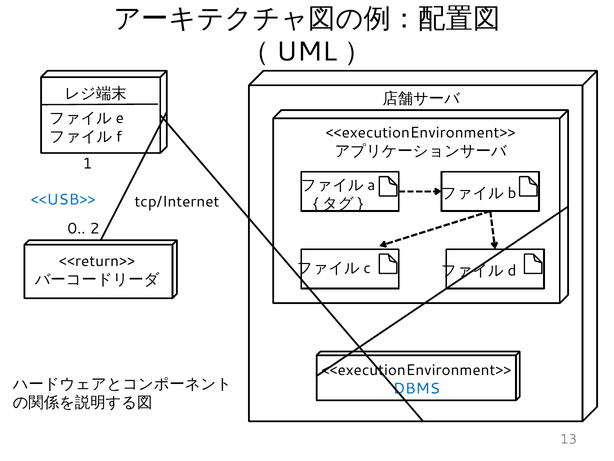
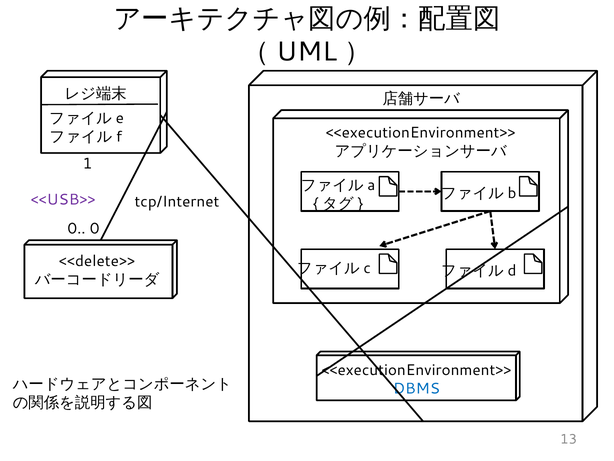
<<USB>> colour: blue -> purple (63, 199)
0 2: 2 -> 0 (95, 228)
<<return>>: <<return>> -> <<delete>> (97, 261)
